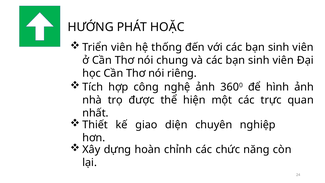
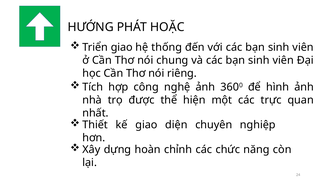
Triển viên: viên -> giao (122, 47)
